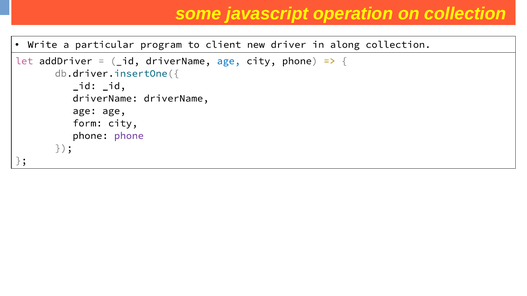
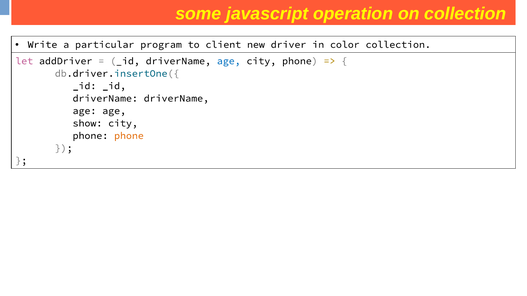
along: along -> color (345, 45)
form: form -> show (87, 123)
phone colour: purple -> orange (129, 136)
